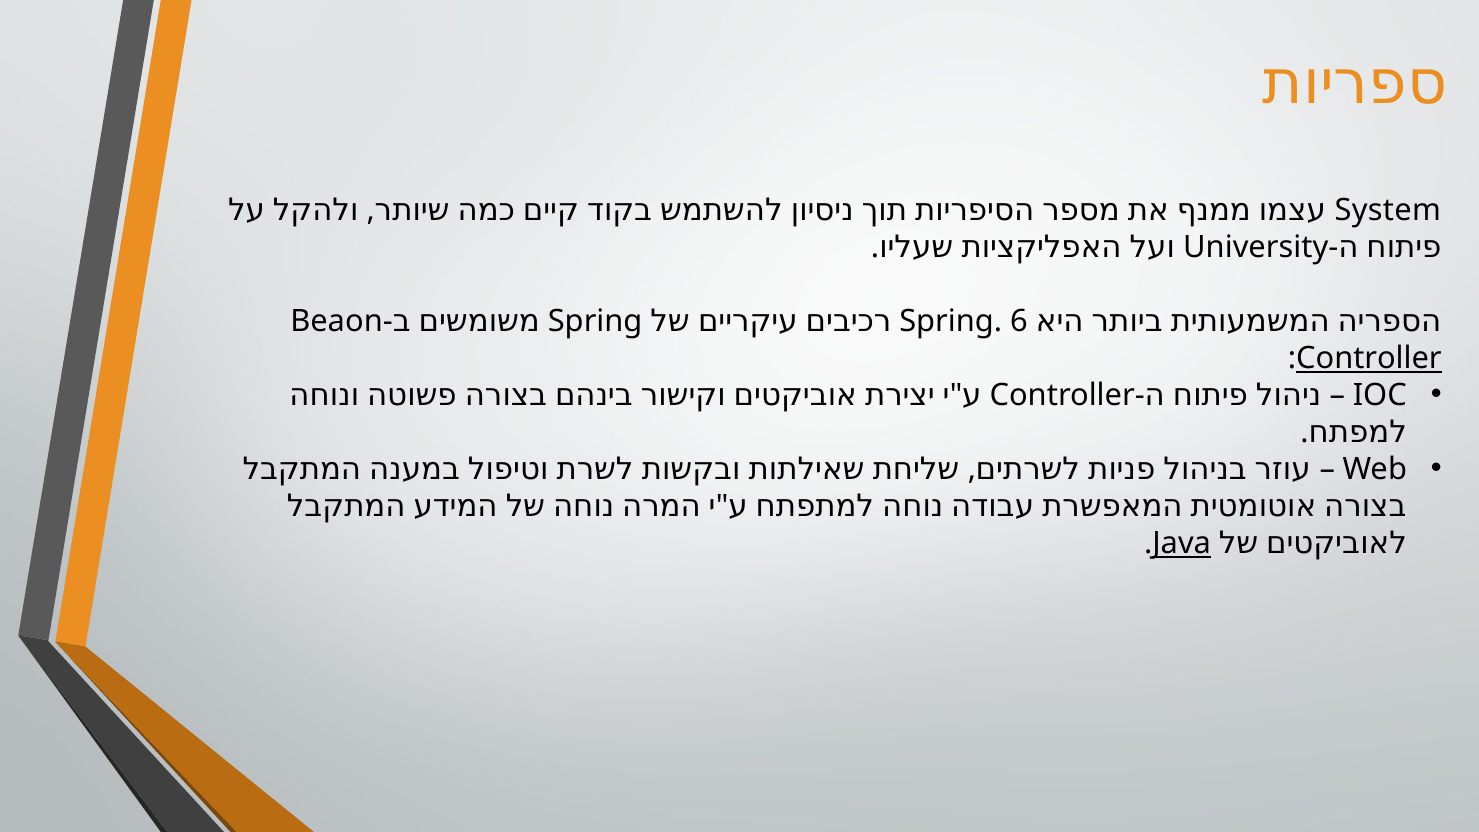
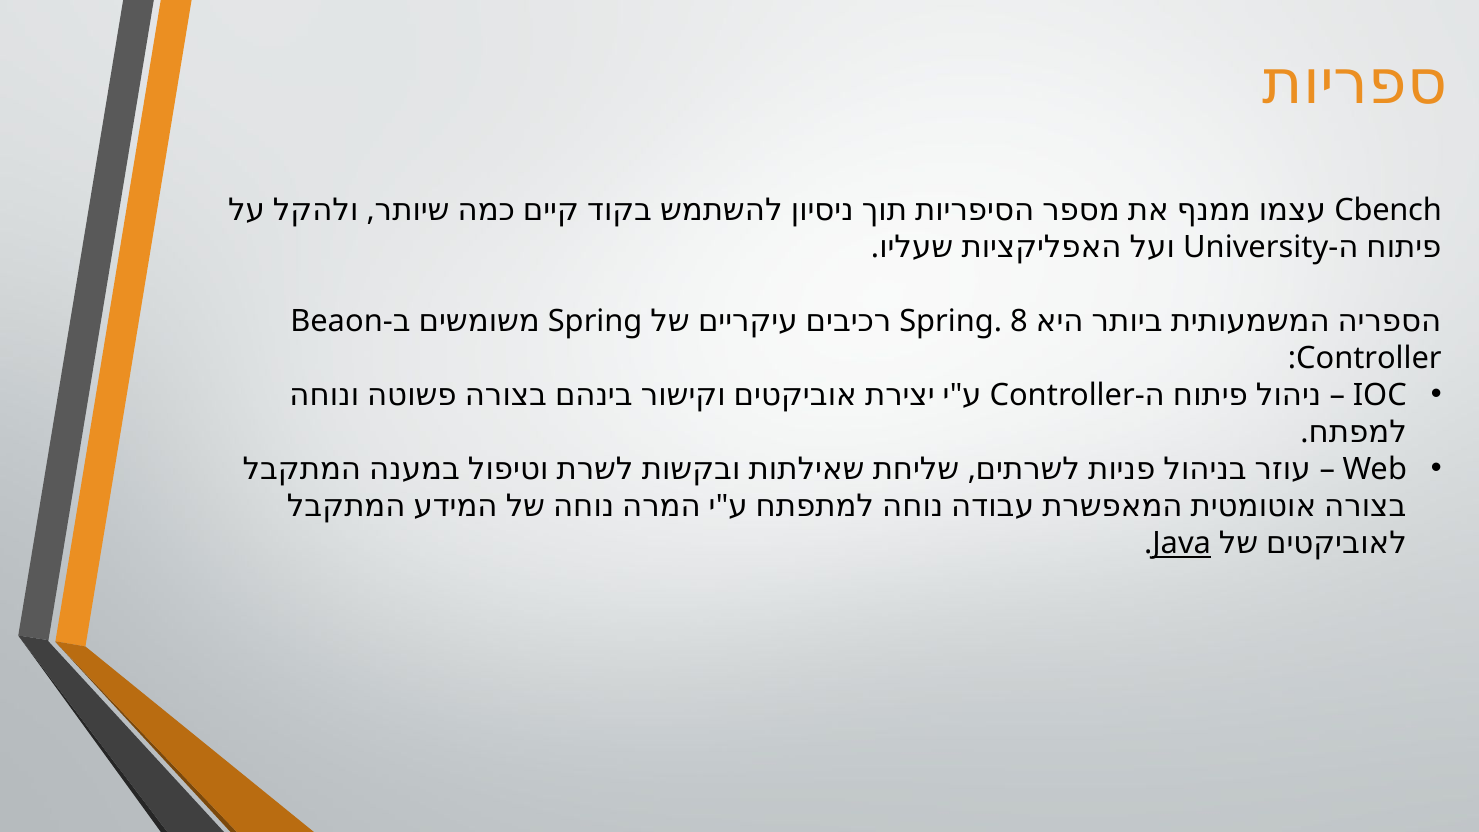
System: System -> Cbench (1388, 210)
6: 6 -> 8 (1019, 321)
Controller underline: present -> none (1369, 358)
